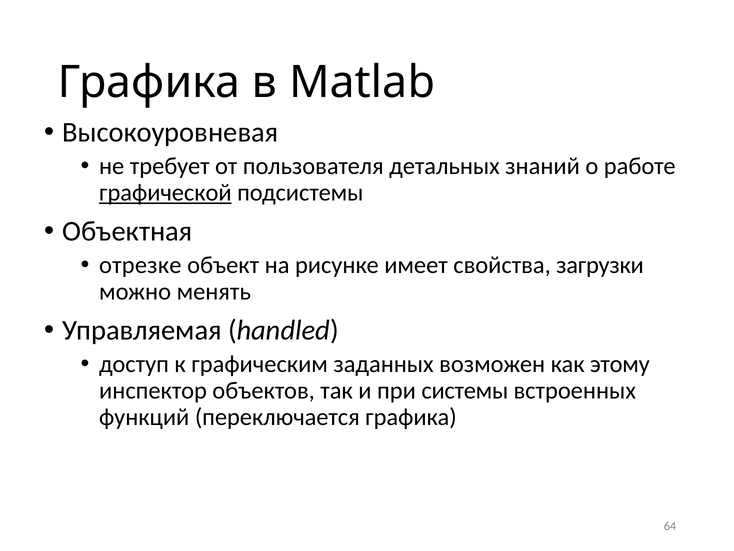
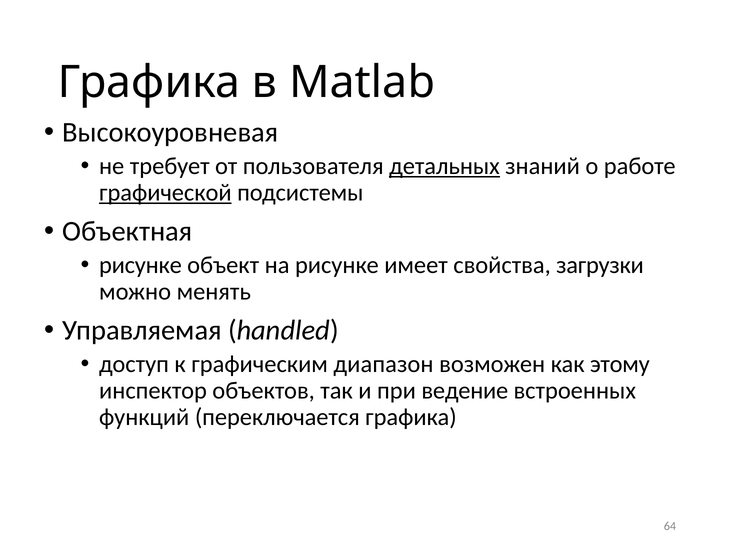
детальных underline: none -> present (444, 166)
отрезке: отрезке -> рисунке (140, 265)
заданных: заданных -> диапазон (384, 364)
системы: системы -> ведение (465, 390)
